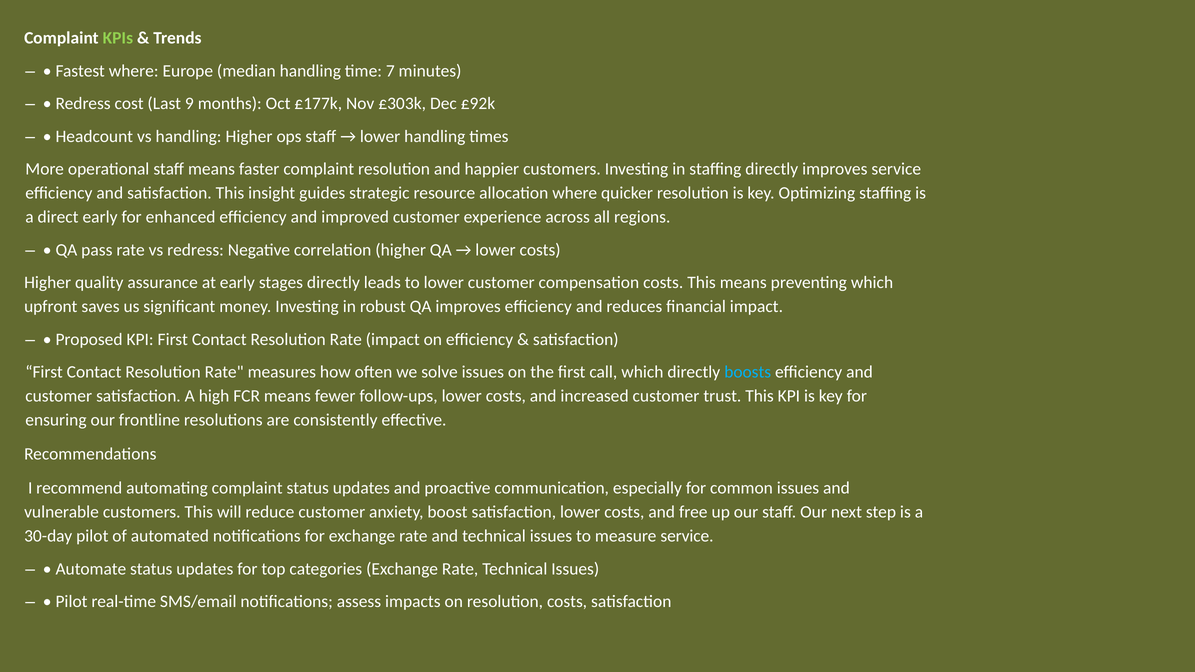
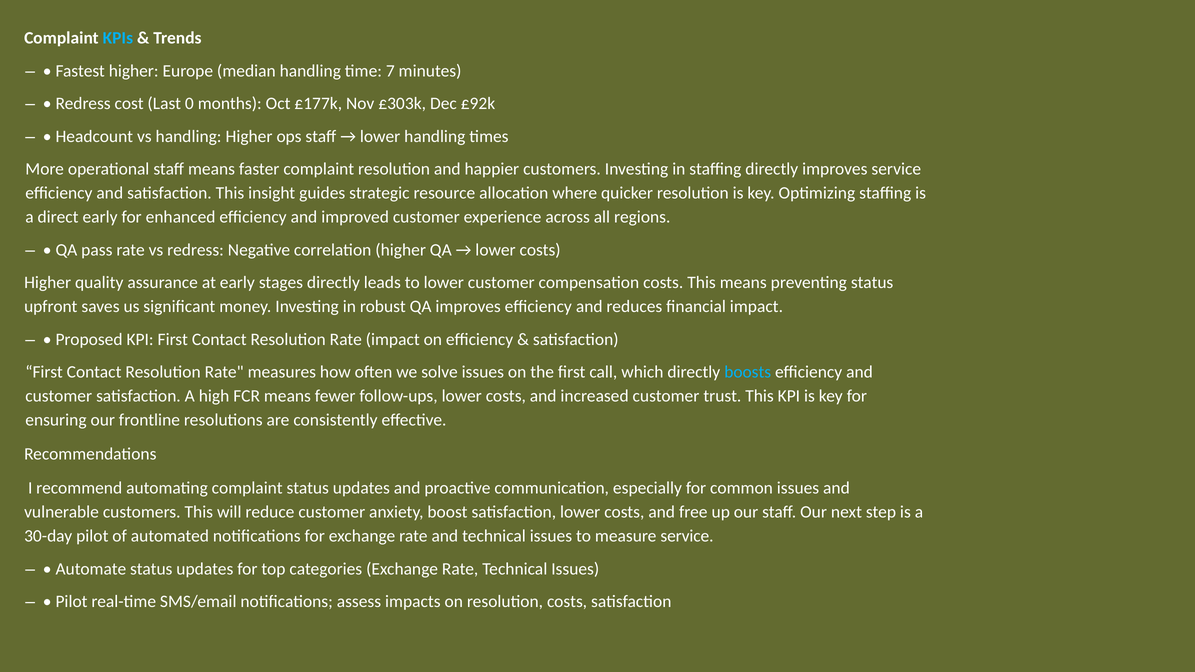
KPIs colour: light green -> light blue (118, 38)
Fastest where: where -> higher (134, 71)
9: 9 -> 0 (189, 104)
preventing which: which -> status (872, 283)
